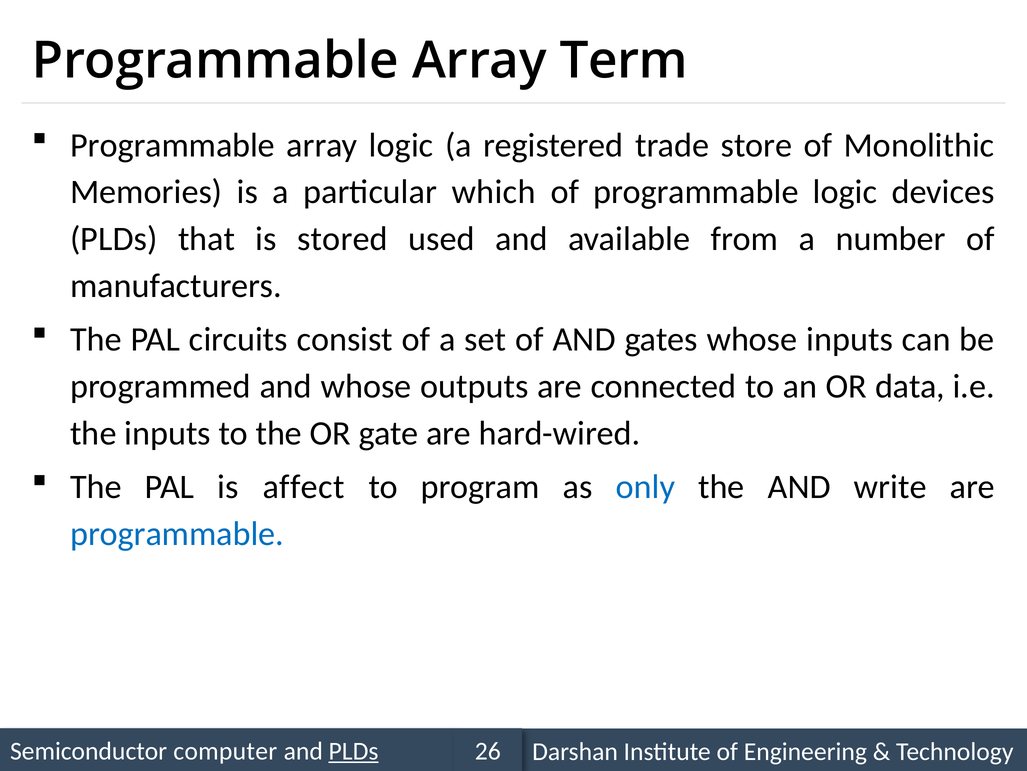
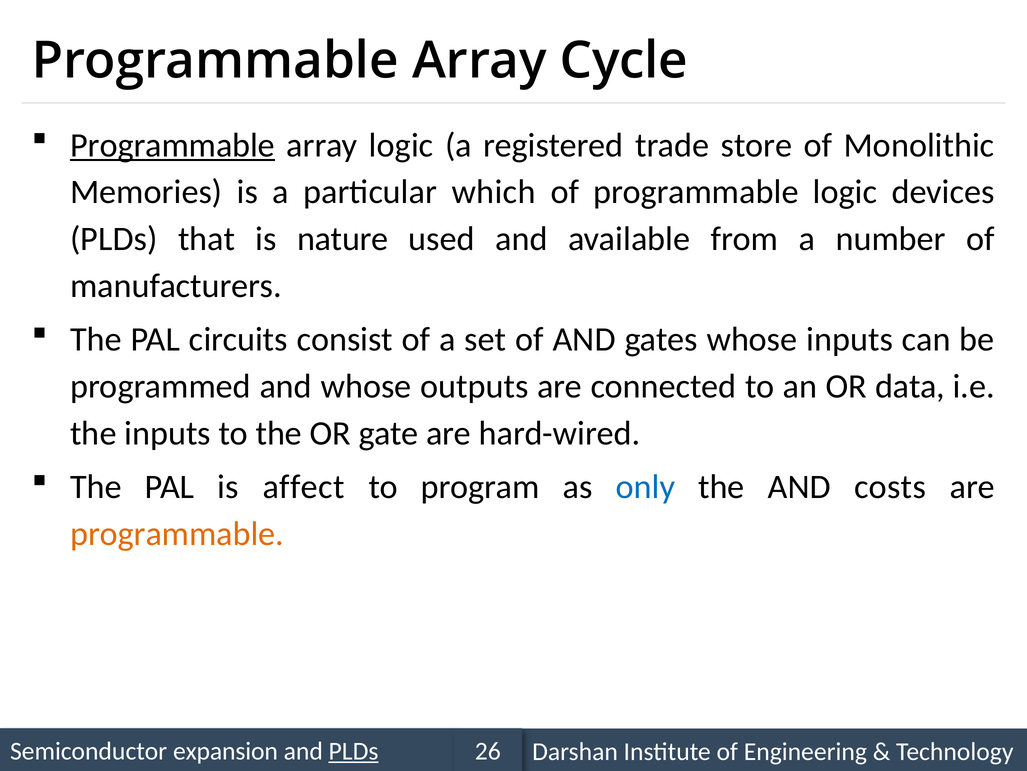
Term: Term -> Cycle (624, 61)
Programmable underline: none -> present (173, 145)
stored: stored -> nature (343, 239)
write: write -> costs (890, 487)
programmable colour: blue -> orange (177, 533)
computer: computer -> expansion (225, 751)
